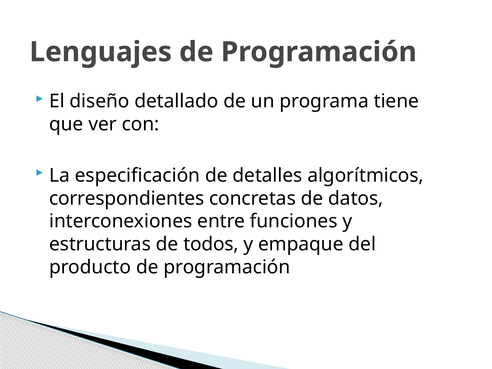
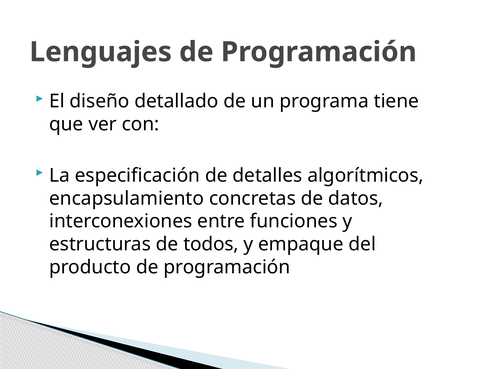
correspondientes: correspondientes -> encapsulamiento (127, 198)
